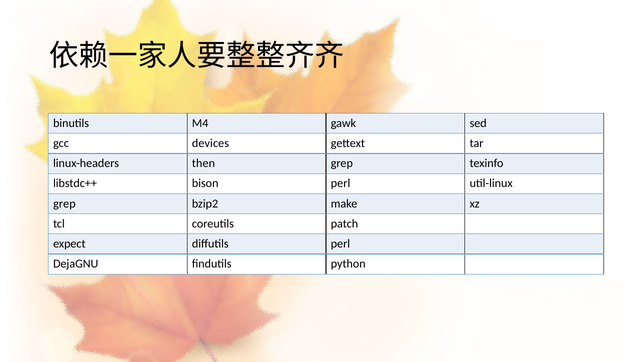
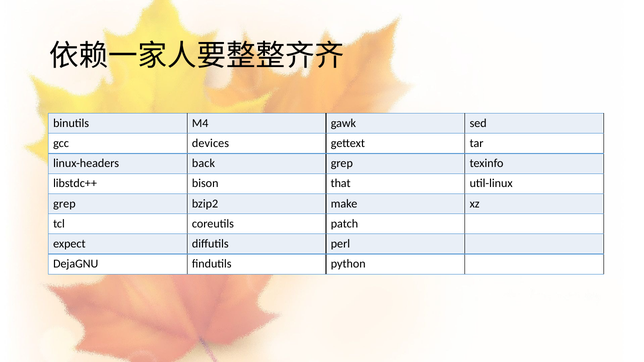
then: then -> back (203, 164)
bison perl: perl -> that (341, 184)
